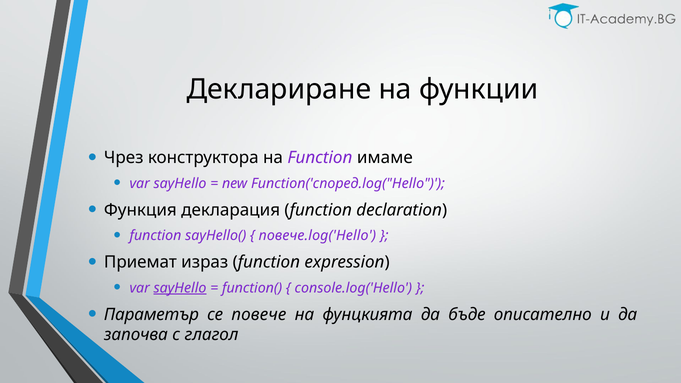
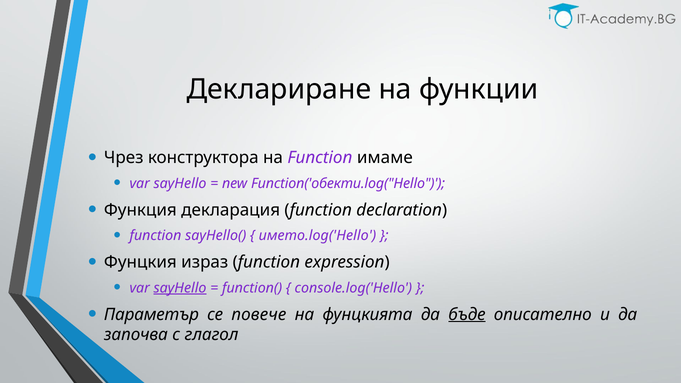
Function('според.log("Hello: Function('според.log("Hello -> Function('обекти.log("Hello (348, 183)
повече.log('Hello: повече.log('Hello -> името.log('Hello (317, 236)
Приемат: Приемат -> Фунцкия (140, 262)
бъде underline: none -> present (467, 314)
